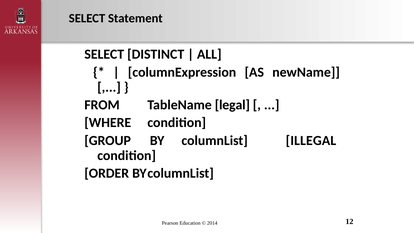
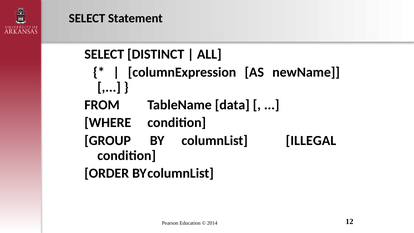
legal: legal -> data (232, 105)
